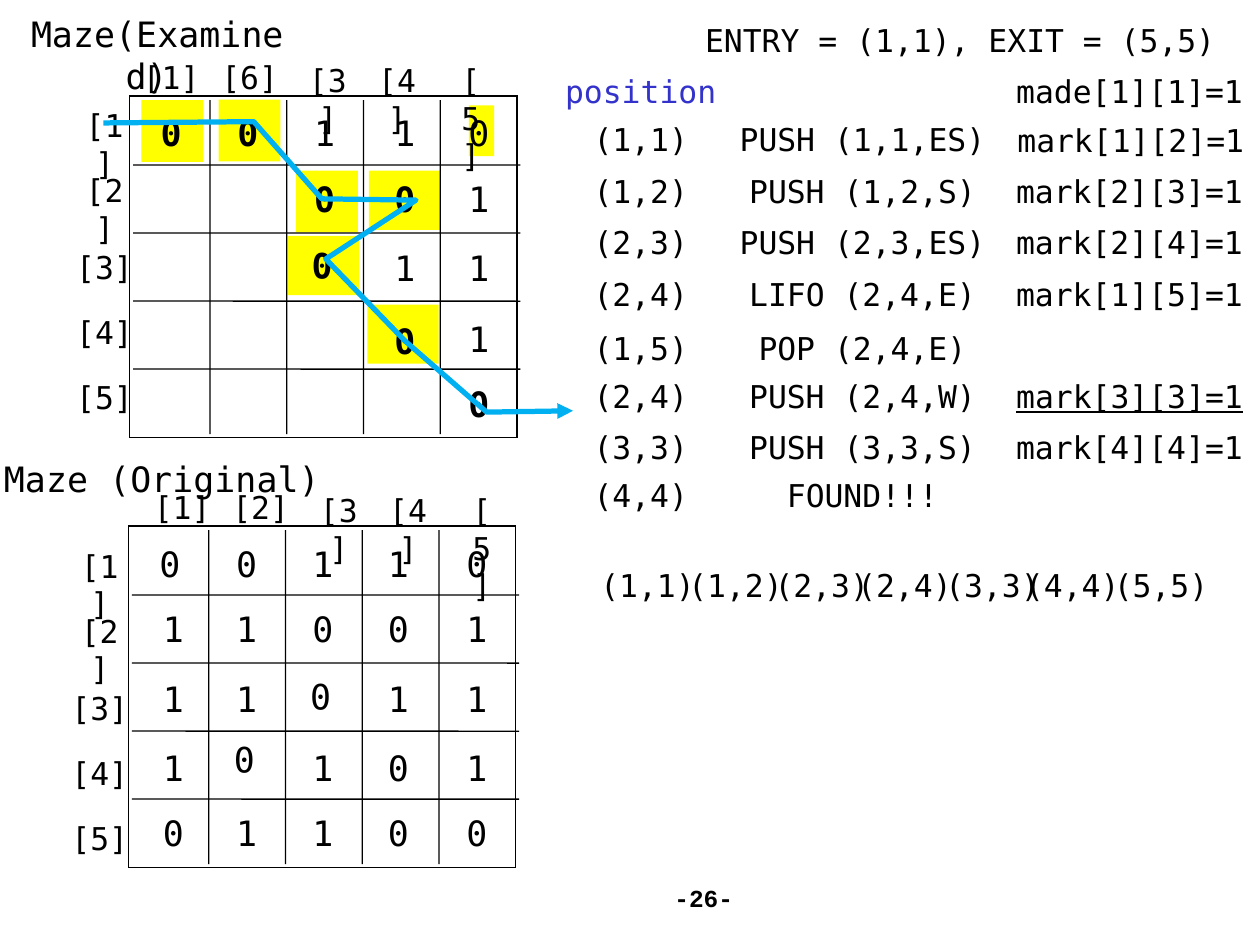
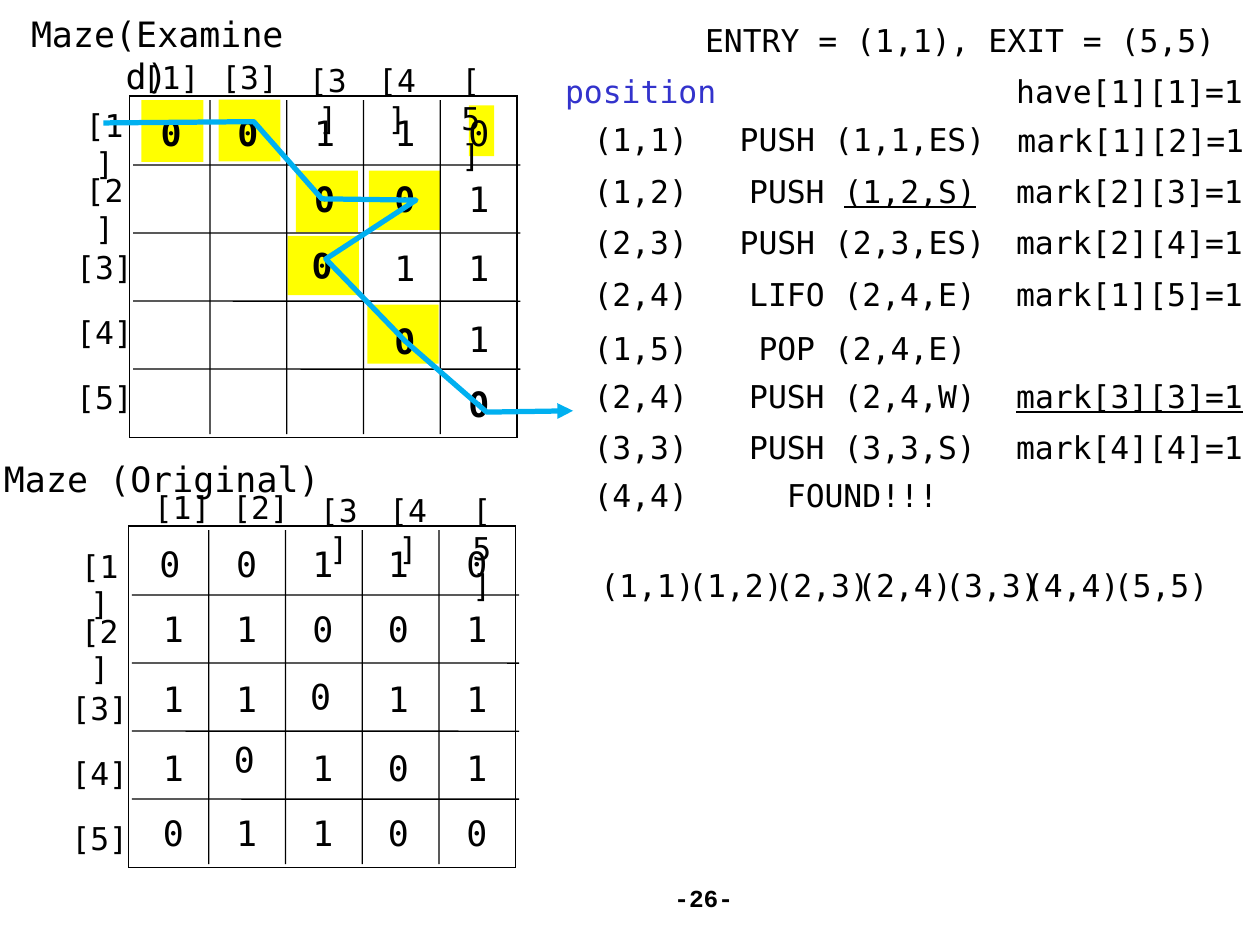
6: 6 -> 3 (250, 79)
made[1][1]=1: made[1][1]=1 -> have[1][1]=1 (1129, 93)
1,2,S underline: none -> present (910, 194)
